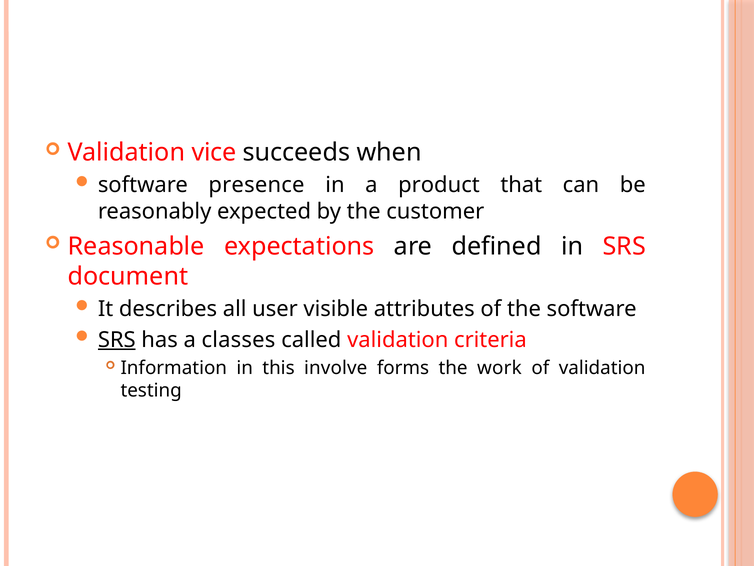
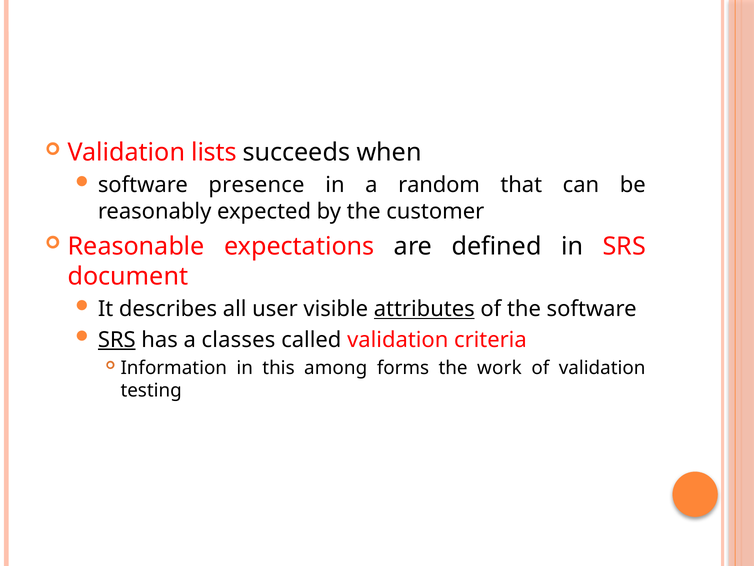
vice: vice -> lists (214, 153)
product: product -> random (439, 185)
attributes underline: none -> present (424, 309)
involve: involve -> among (336, 368)
